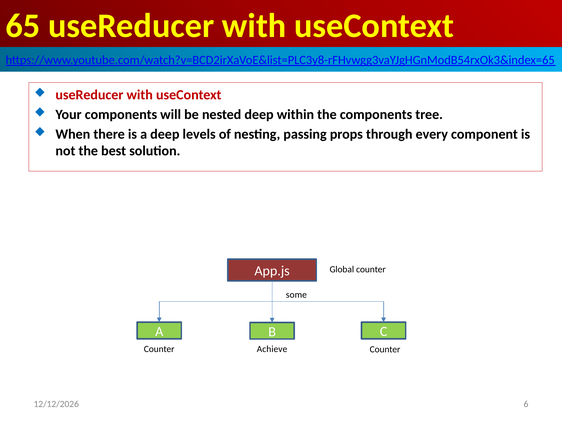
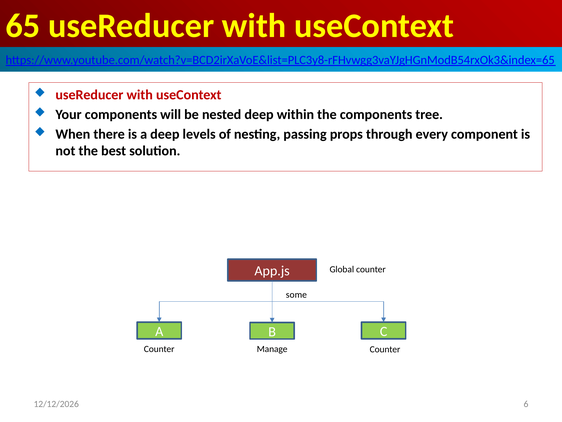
Achieve: Achieve -> Manage (272, 349)
